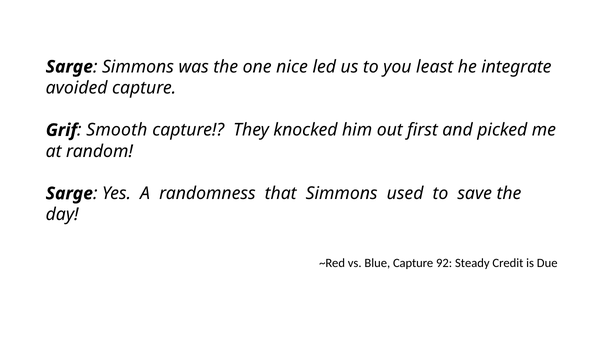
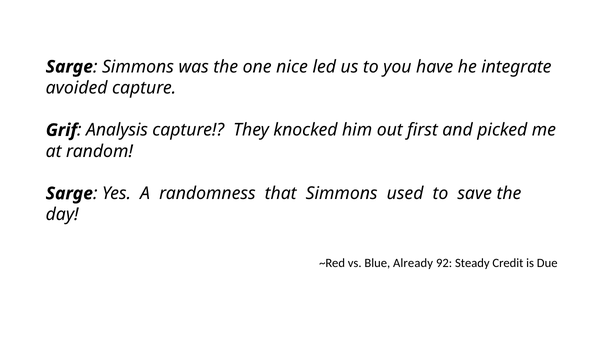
least: least -> have (435, 67)
Smooth: Smooth -> Analysis (117, 130)
Blue Capture: Capture -> Already (413, 263)
